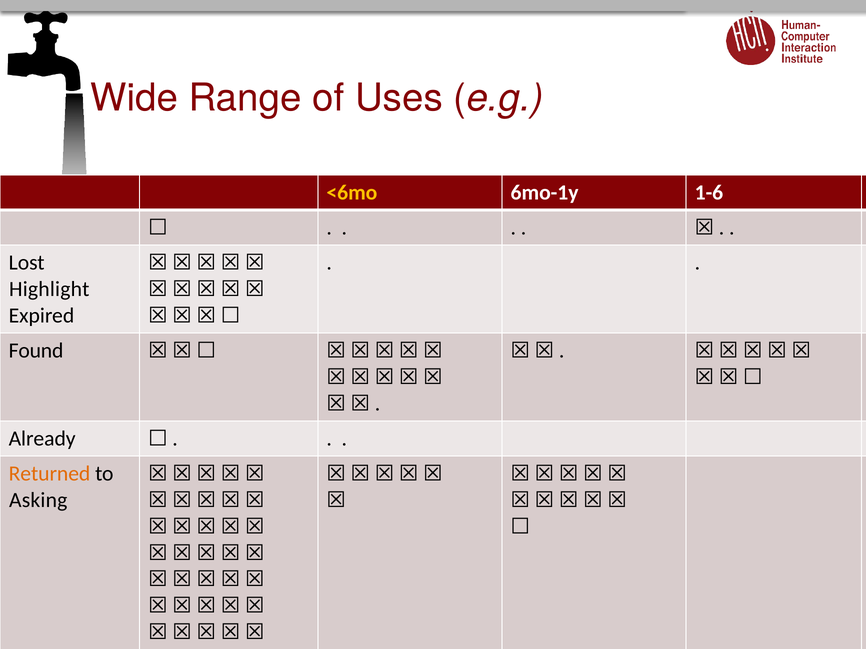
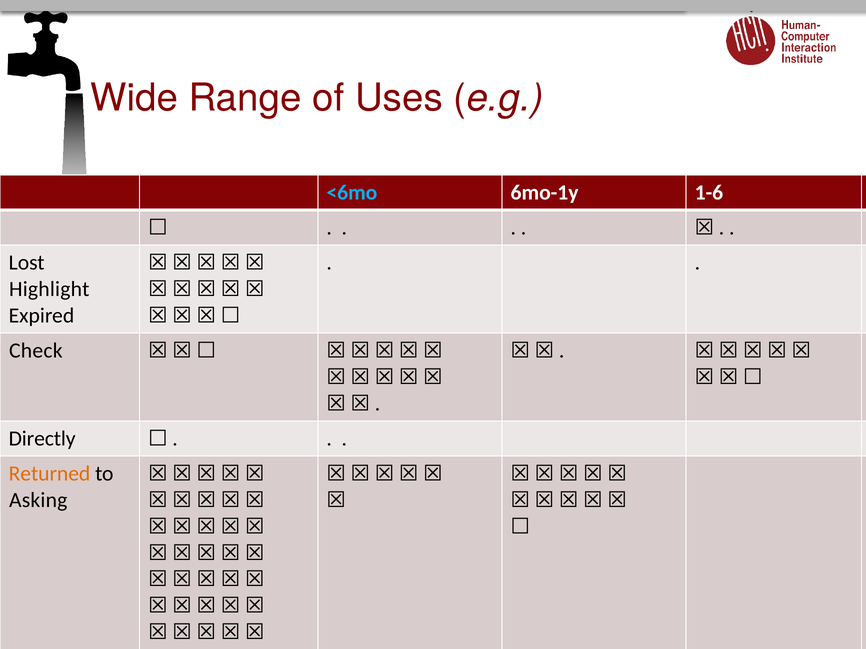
<6mo colour: yellow -> light blue (352, 193)
Found: Found -> Check (36, 351)
Already: Already -> Directly (42, 439)
